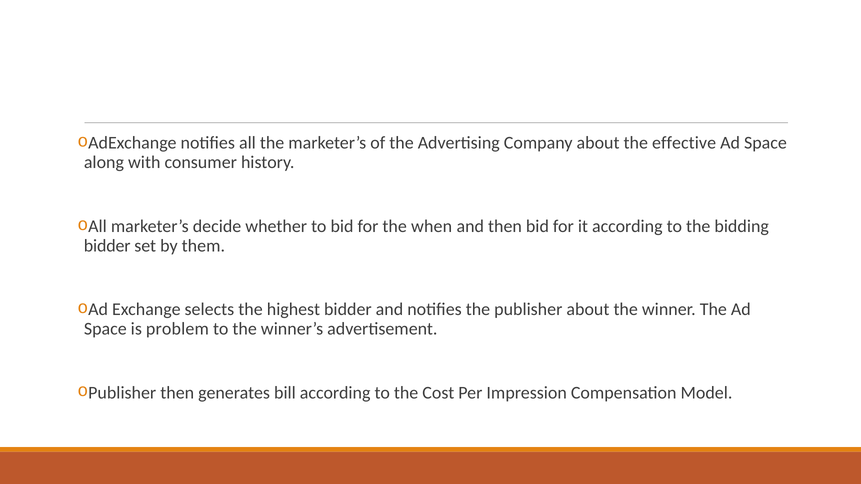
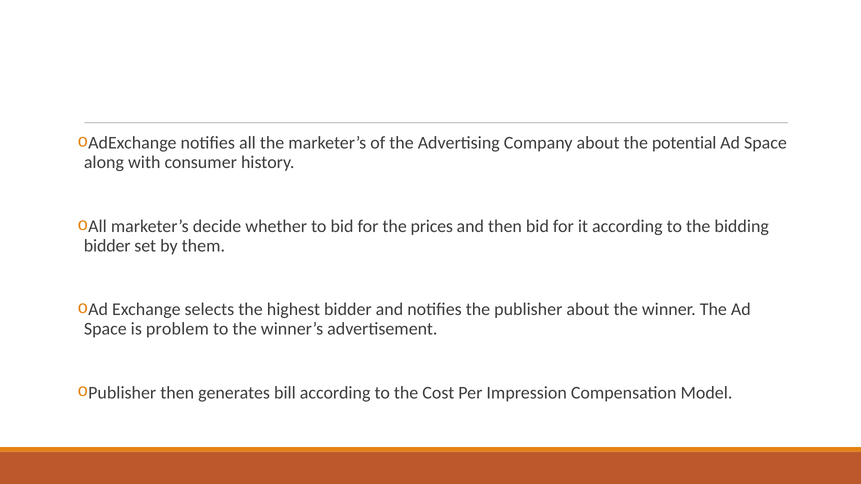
effective: effective -> potential (684, 143)
when: when -> prices (432, 226)
